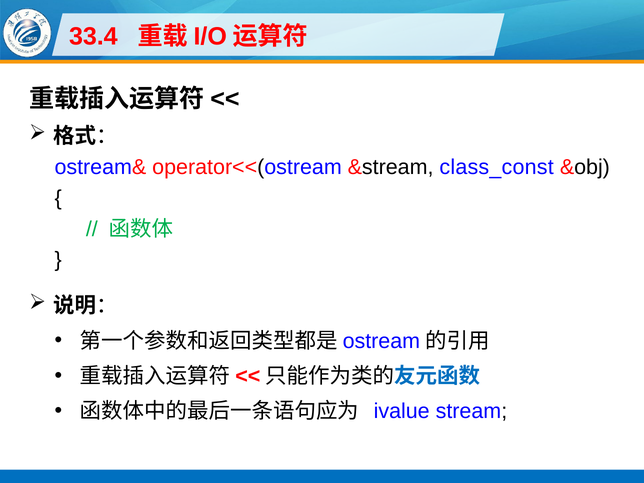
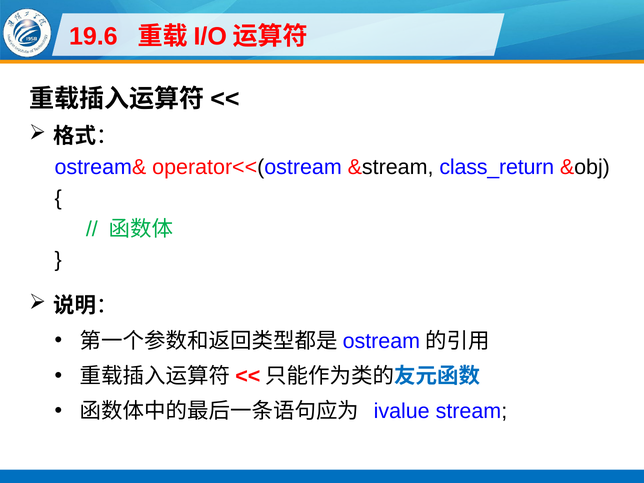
33.4: 33.4 -> 19.6 (93, 37)
class_const: class_const -> class_return (497, 167)
